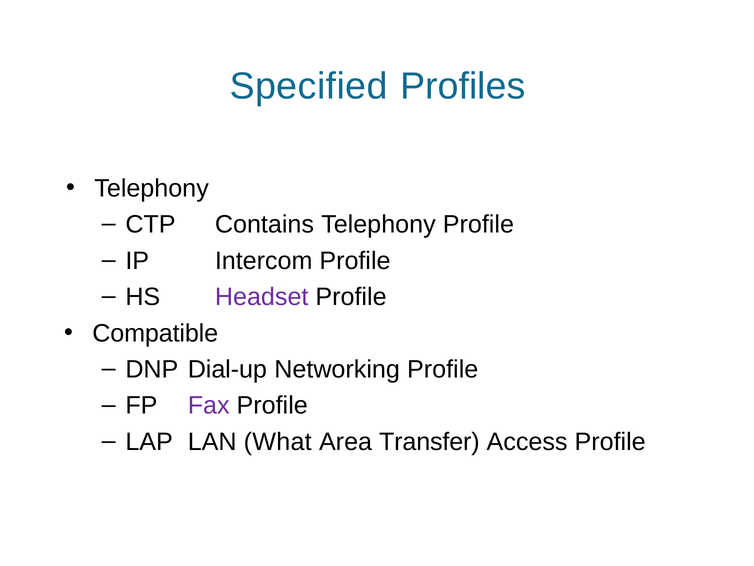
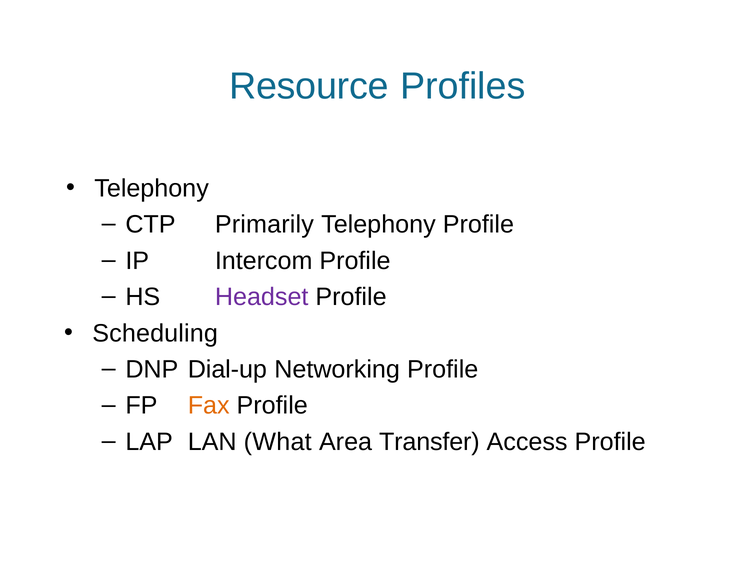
Specified: Specified -> Resource (309, 86)
Contains: Contains -> Primarily (264, 224)
Compatible: Compatible -> Scheduling (155, 333)
Fax colour: purple -> orange (209, 405)
